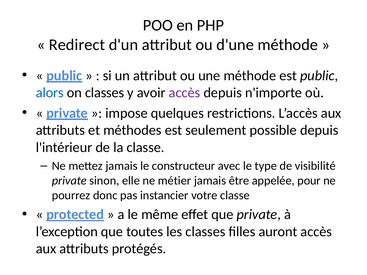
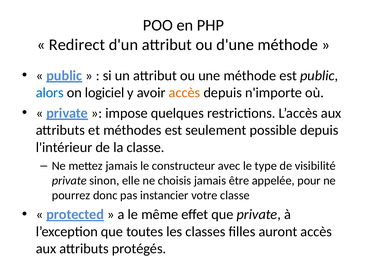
on classes: classes -> logiciel (105, 93)
accès colour: purple -> orange (185, 93)
métier: métier -> choisis (175, 181)
